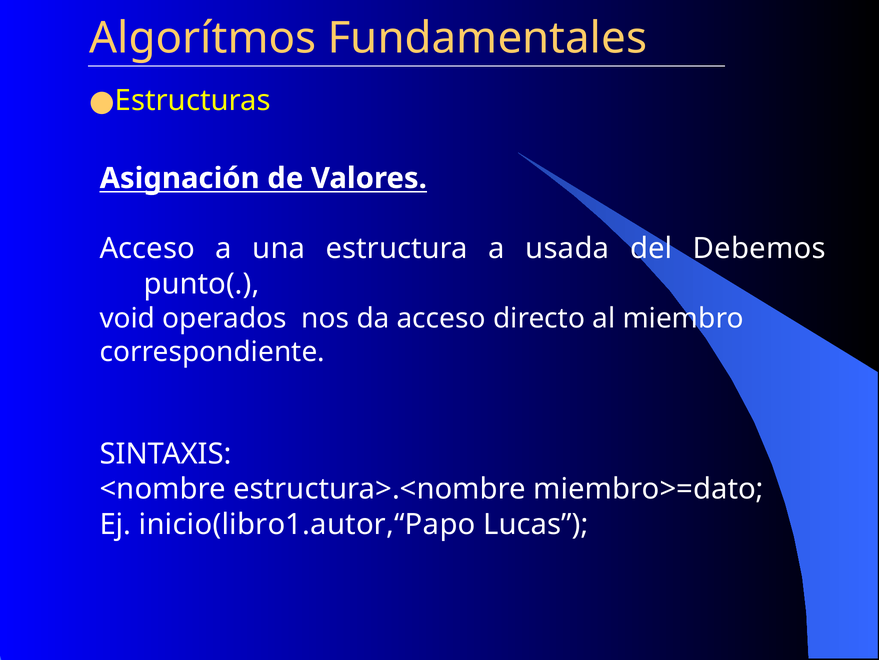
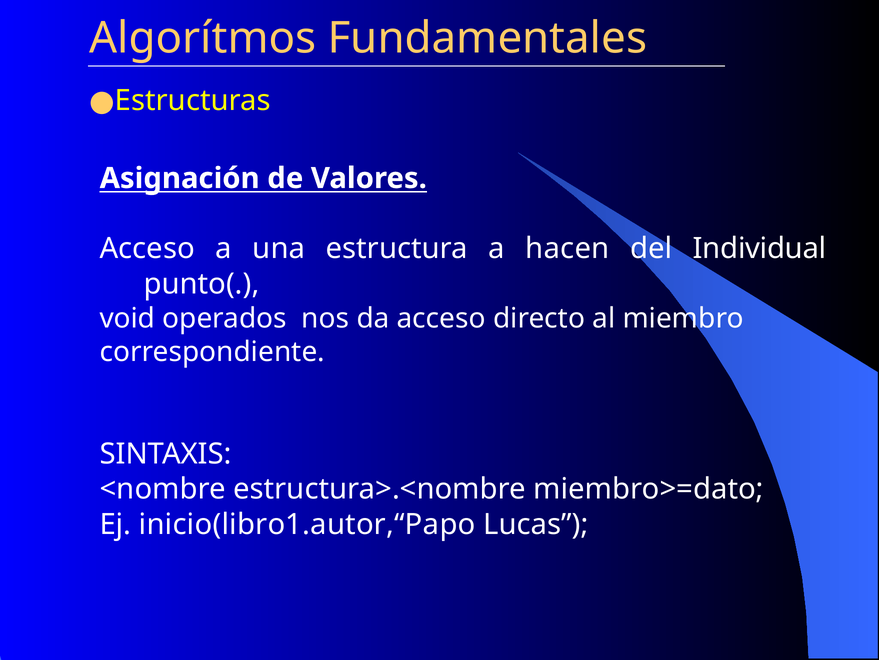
usada: usada -> hacen (567, 248)
Debemos: Debemos -> Individual (760, 248)
